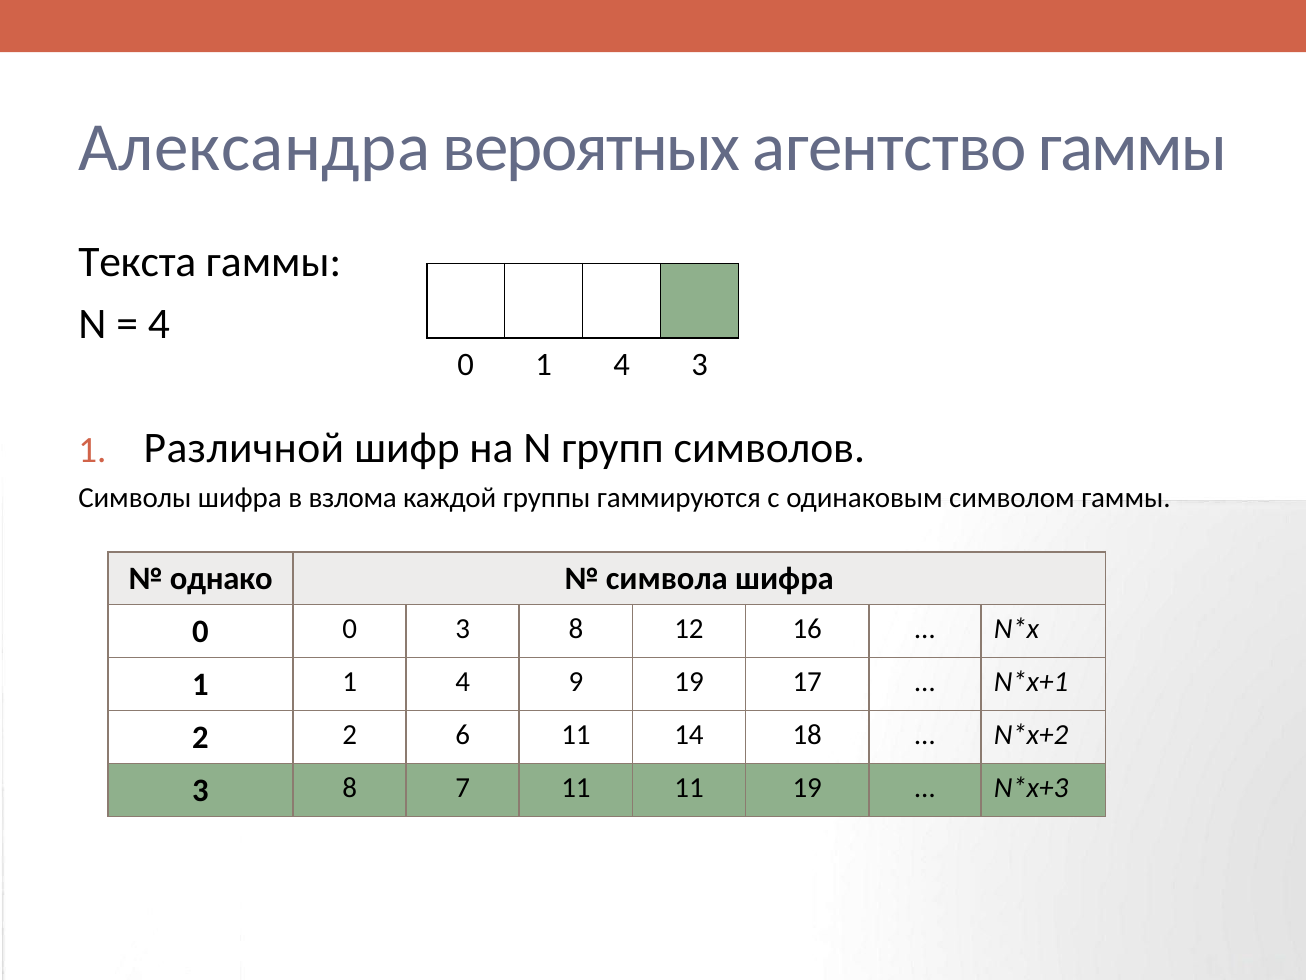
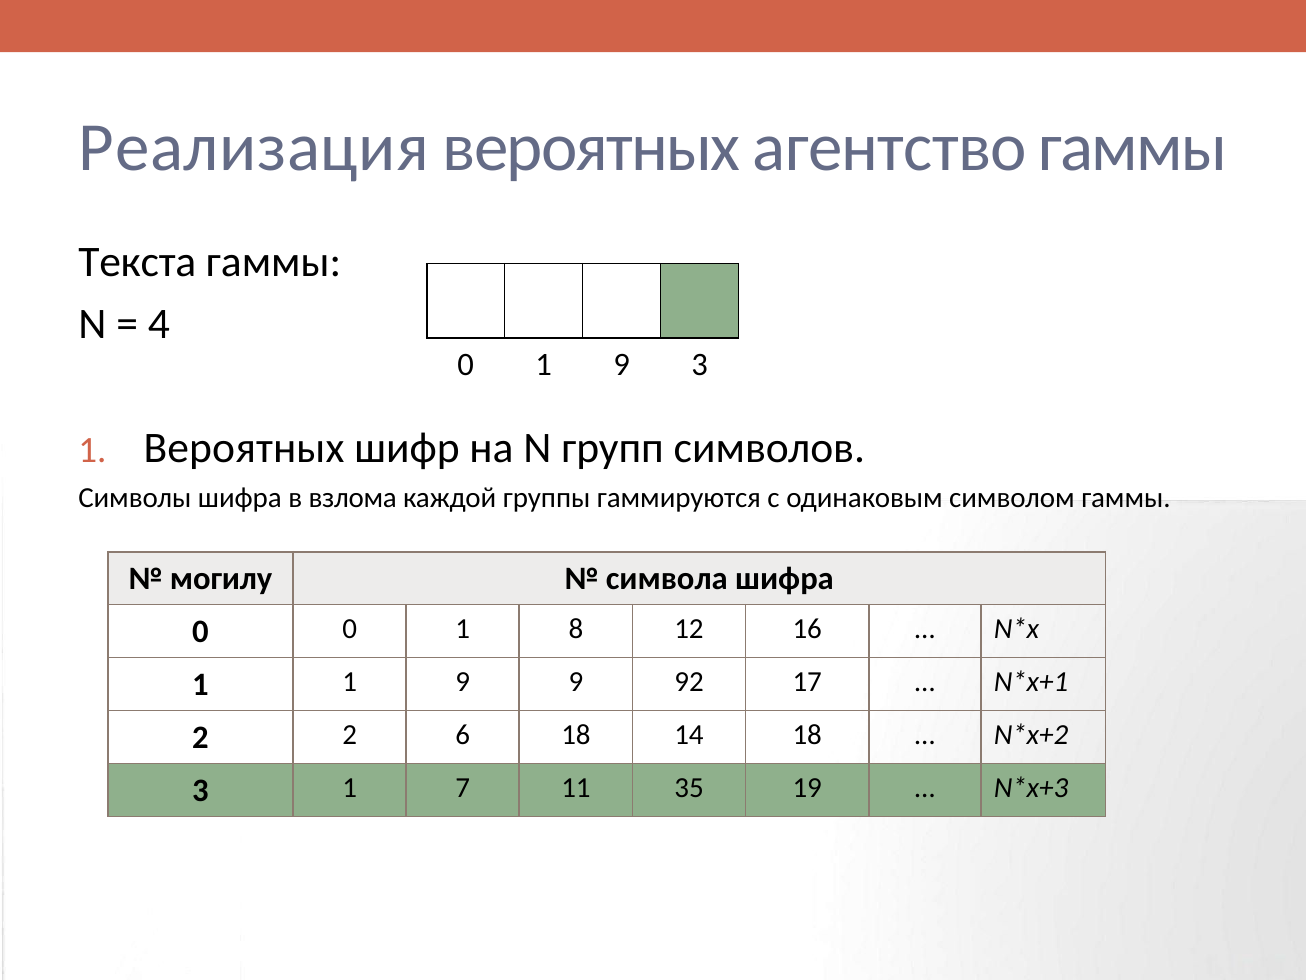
Александра: Александра -> Реализация (254, 148)
0 1 4: 4 -> 9 (622, 365)
1 Различной: Различной -> Вероятных (244, 447)
однако: однако -> могилу (221, 578)
0 0 3: 3 -> 1 (463, 629)
1 1 4: 4 -> 9 (463, 682)
9 19: 19 -> 92 (689, 682)
6 11: 11 -> 18 (576, 735)
8: 8 -> 1 (350, 788)
11 11: 11 -> 35 (689, 788)
